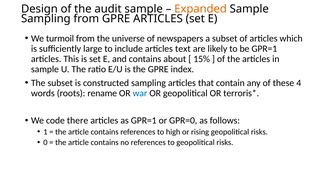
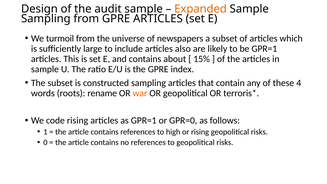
text: text -> also (183, 49)
war colour: blue -> orange (140, 93)
code there: there -> rising (78, 121)
